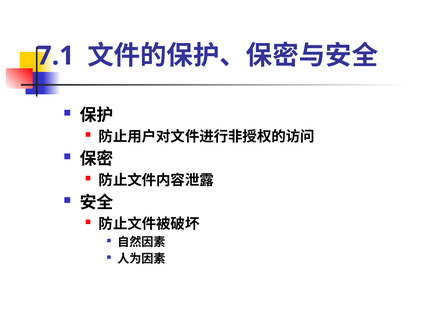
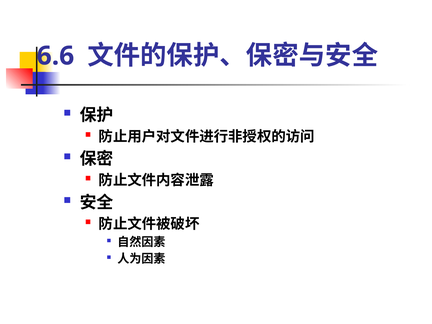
7.1: 7.1 -> 6.6 (55, 56)
